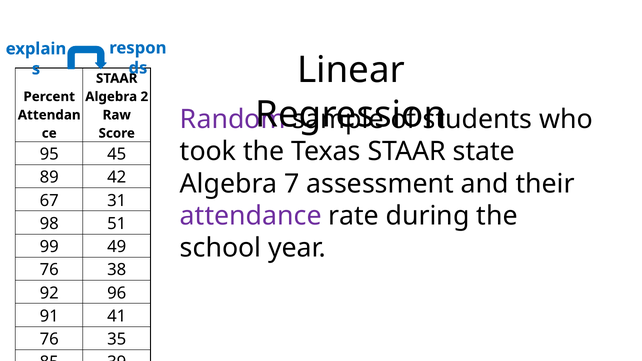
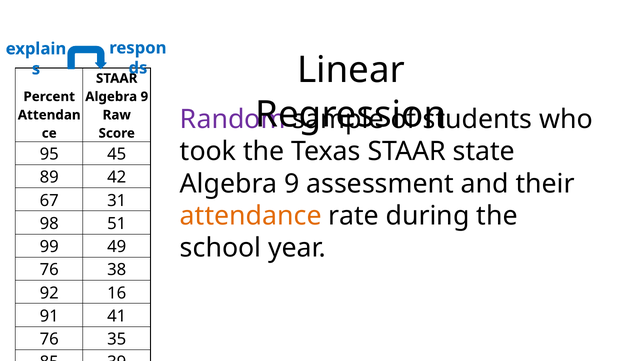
2: 2 -> 9 (144, 97)
7: 7 -> 9 (292, 184)
attendance colour: purple -> orange (251, 216)
96: 96 -> 16 (117, 293)
